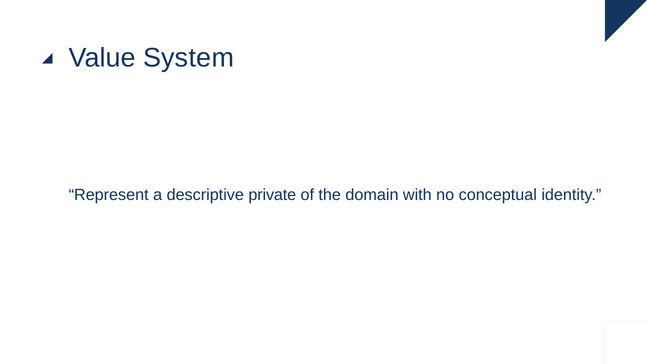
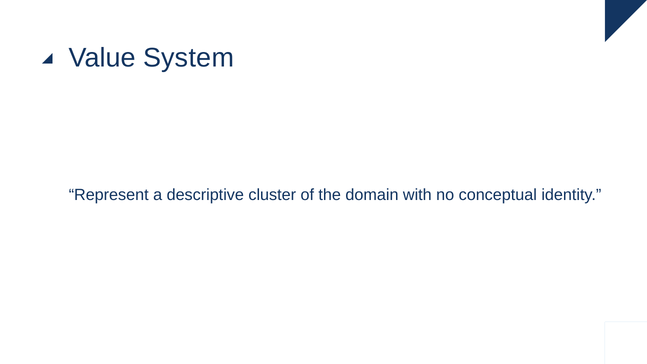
private: private -> cluster (272, 195)
